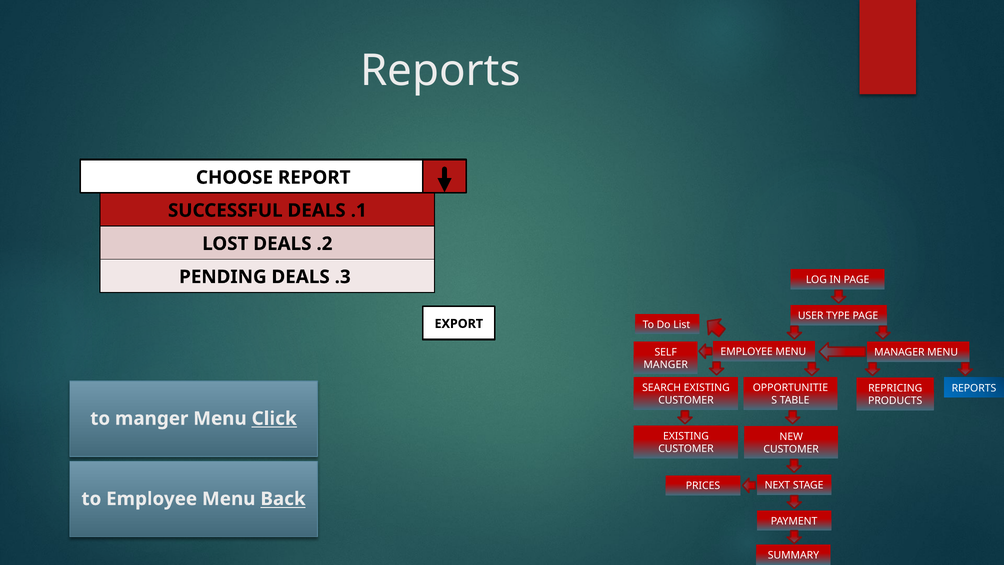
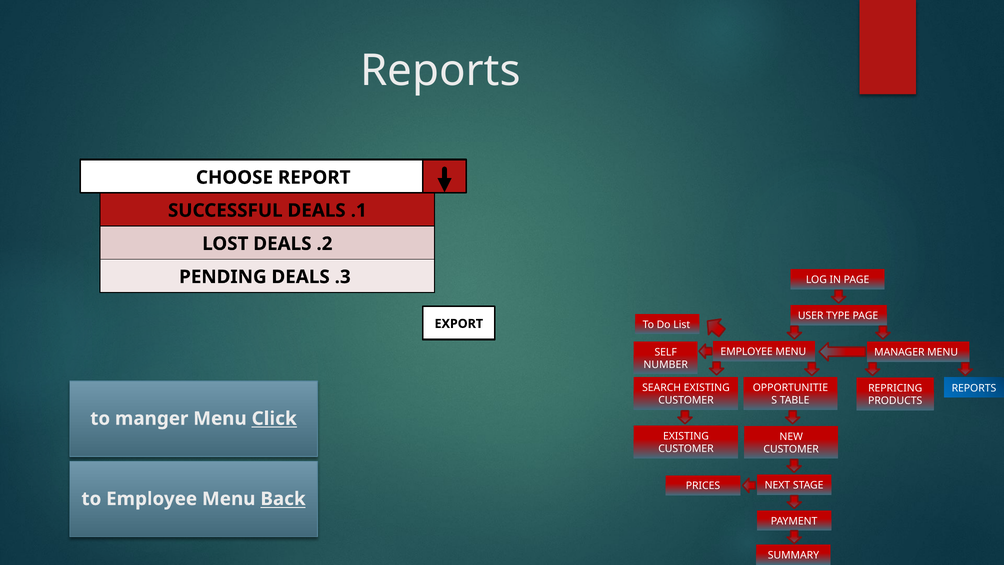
MANGER: MANGER -> NUMBER (666, 365)
